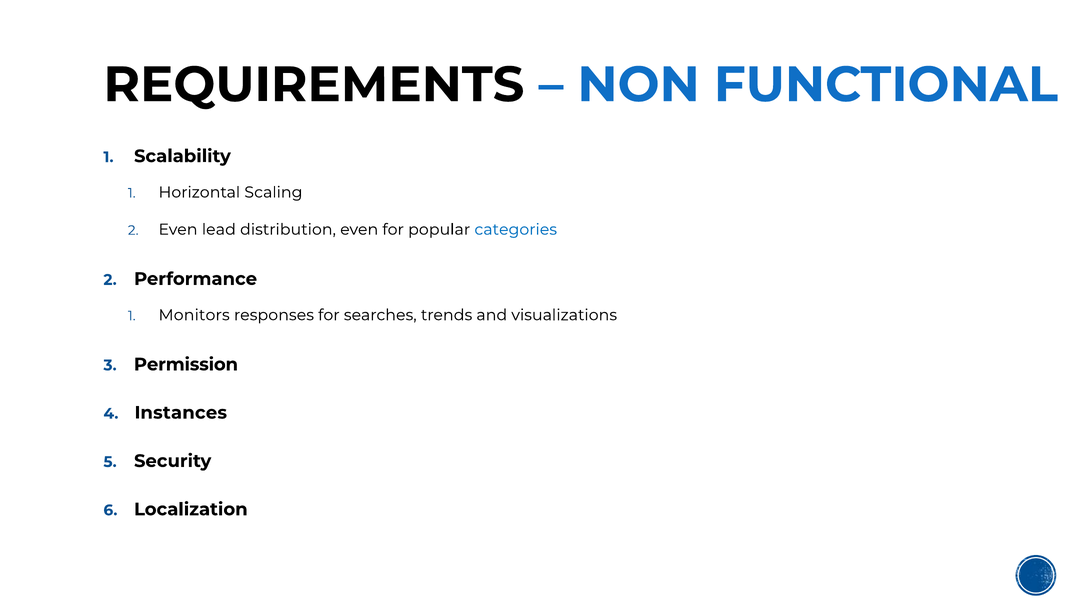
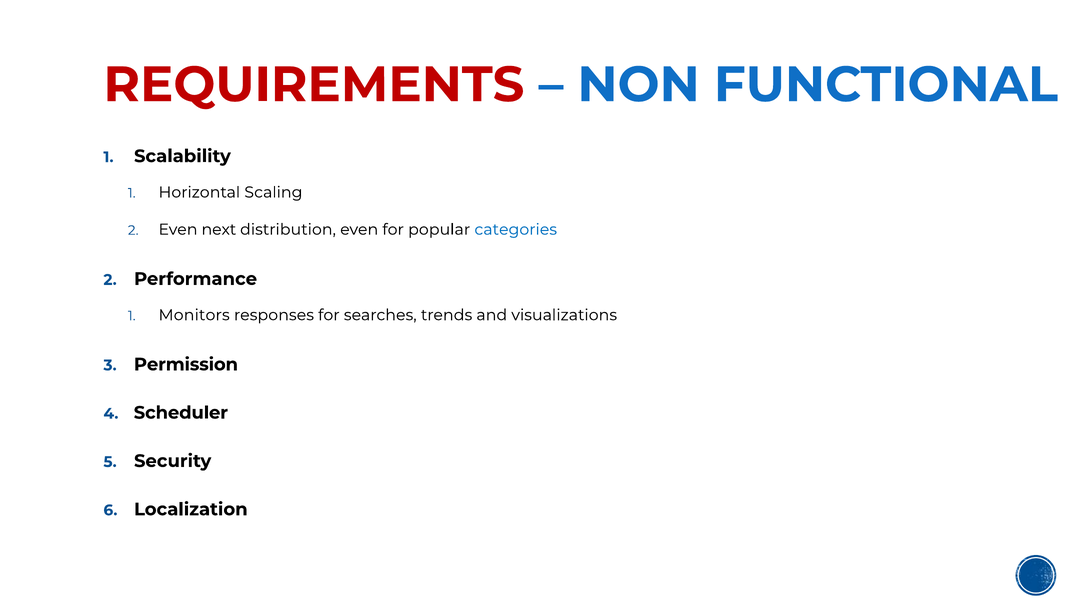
REQUIREMENTS colour: black -> red (314, 85)
lead: lead -> next (219, 229)
Instances: Instances -> Scheduler (181, 413)
